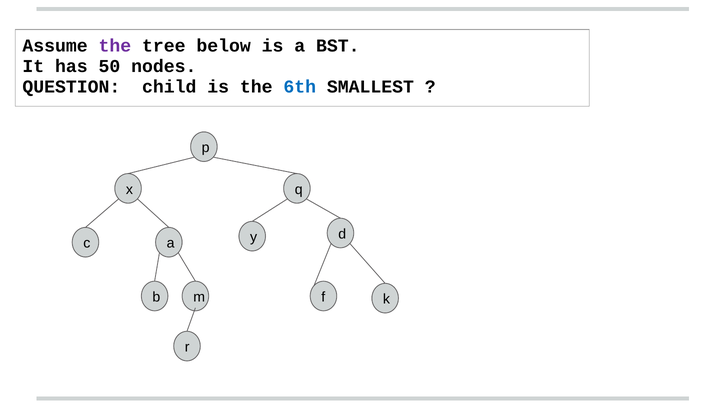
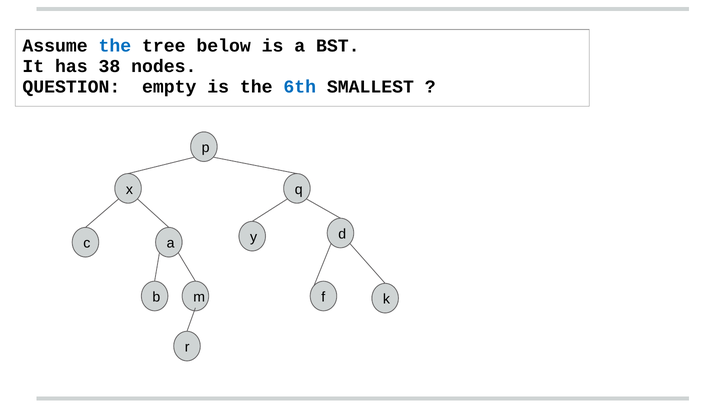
the colour: purple -> blue (115, 46)
50: 50 -> 38 (109, 66)
child: child -> empty (169, 87)
